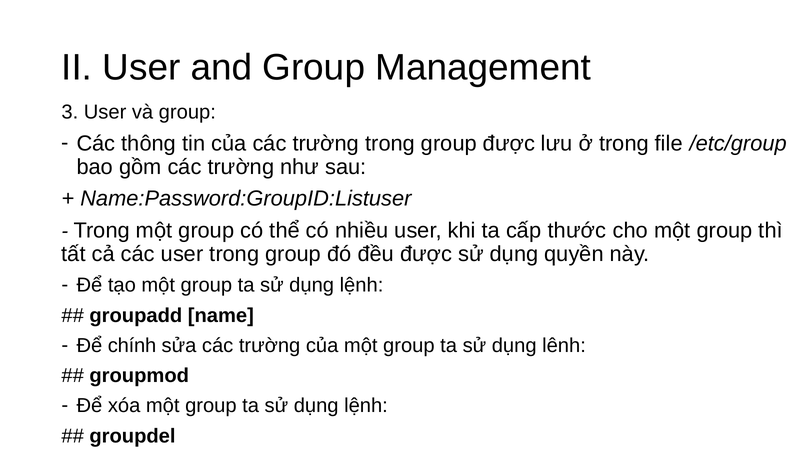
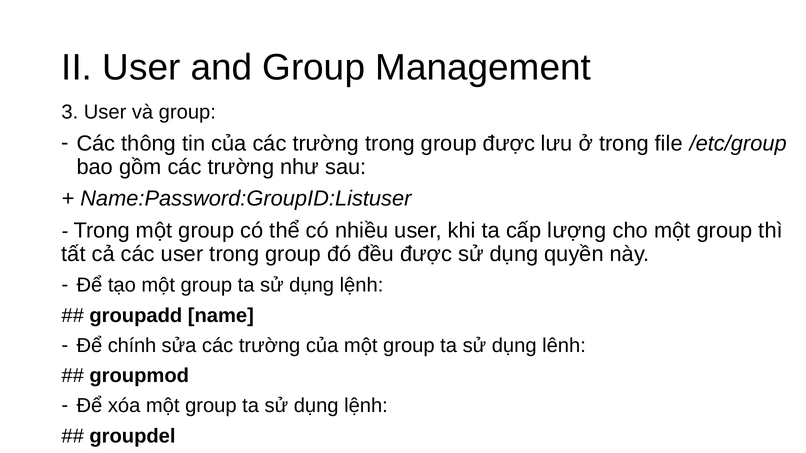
thước: thước -> lượng (577, 231)
